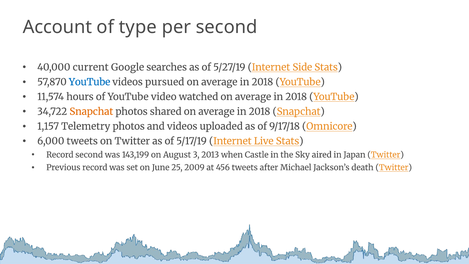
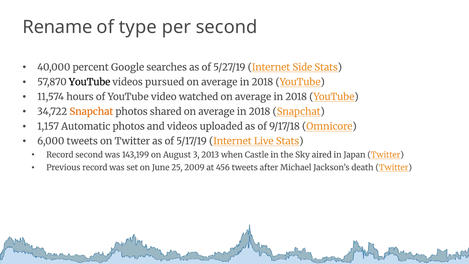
Account: Account -> Rename (57, 27)
current: current -> percent (91, 67)
YouTube colour: blue -> black (90, 82)
Telemetry: Telemetry -> Automatic (86, 126)
